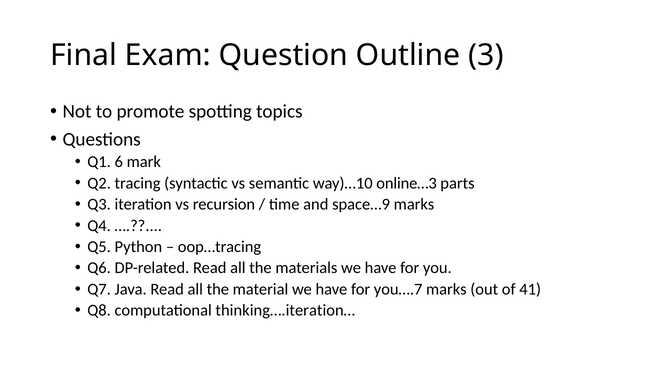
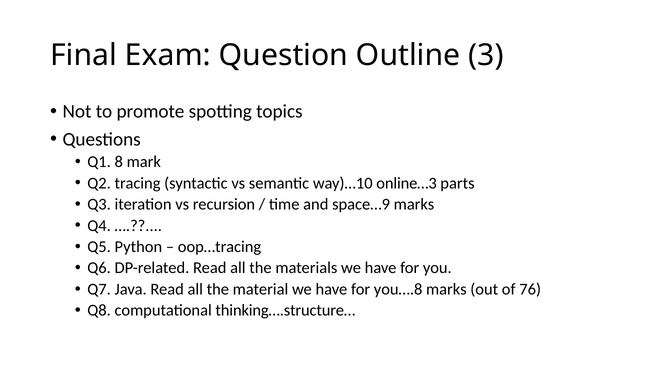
6: 6 -> 8 (119, 162)
you….7: you….7 -> you….8 (398, 289)
41: 41 -> 76 (530, 289)
thinking….iteration…: thinking….iteration… -> thinking….structure… (285, 310)
